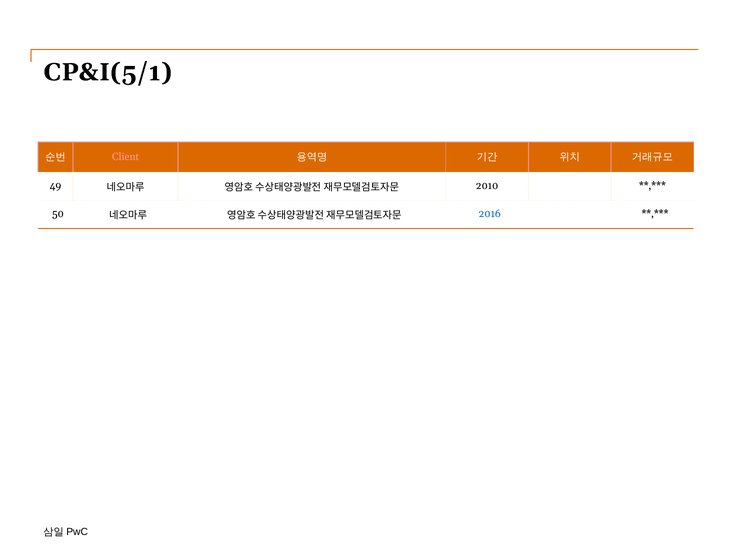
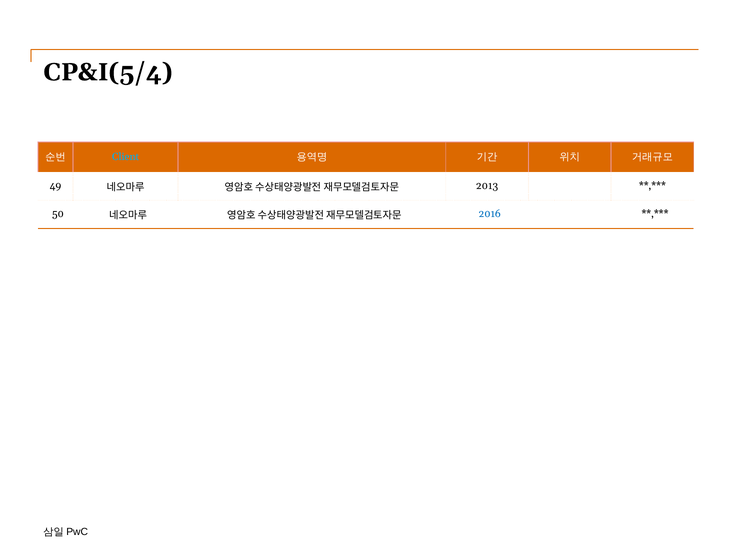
CP&I(5/1: CP&I(5/1 -> CP&I(5/4 (108, 72)
Client colour: pink -> light blue (126, 157)
2010: 2010 -> 2013 (487, 186)
